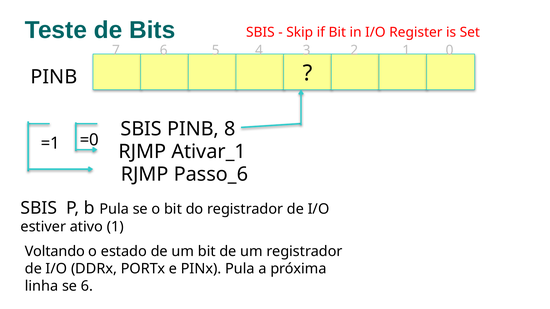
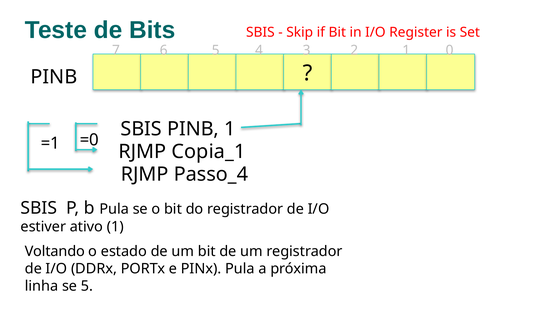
PINB 8: 8 -> 1 (230, 129)
Ativar_1: Ativar_1 -> Copia_1 (209, 152)
Passo_6: Passo_6 -> Passo_4 (211, 174)
se 6: 6 -> 5 (87, 286)
